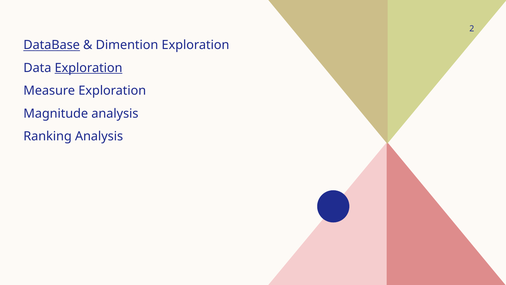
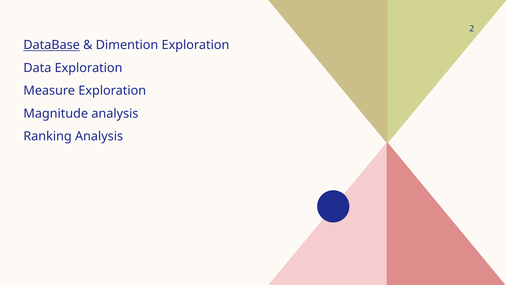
Exploration underline: present -> none (89, 68)
